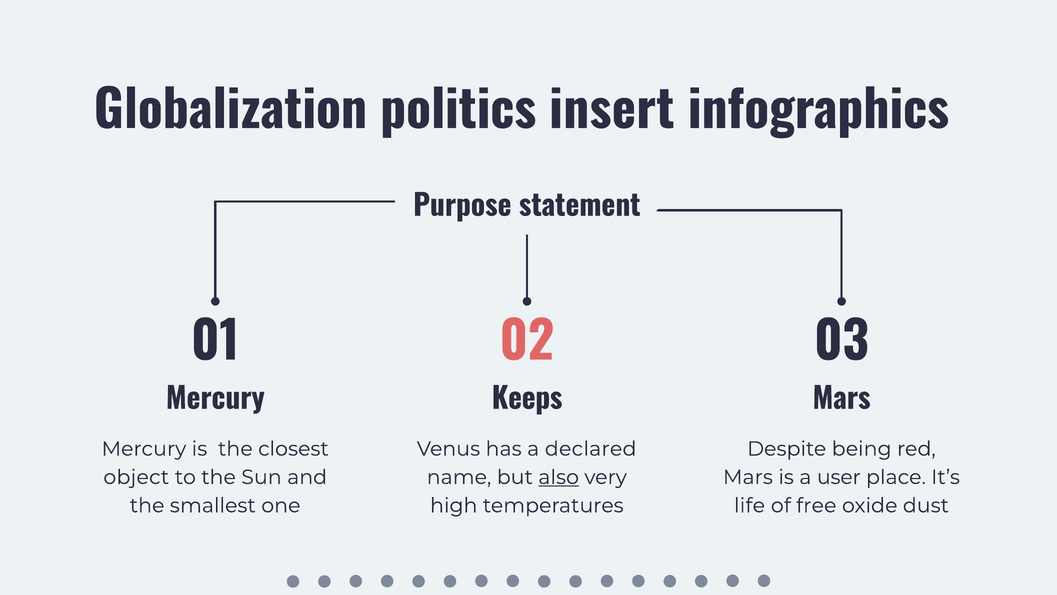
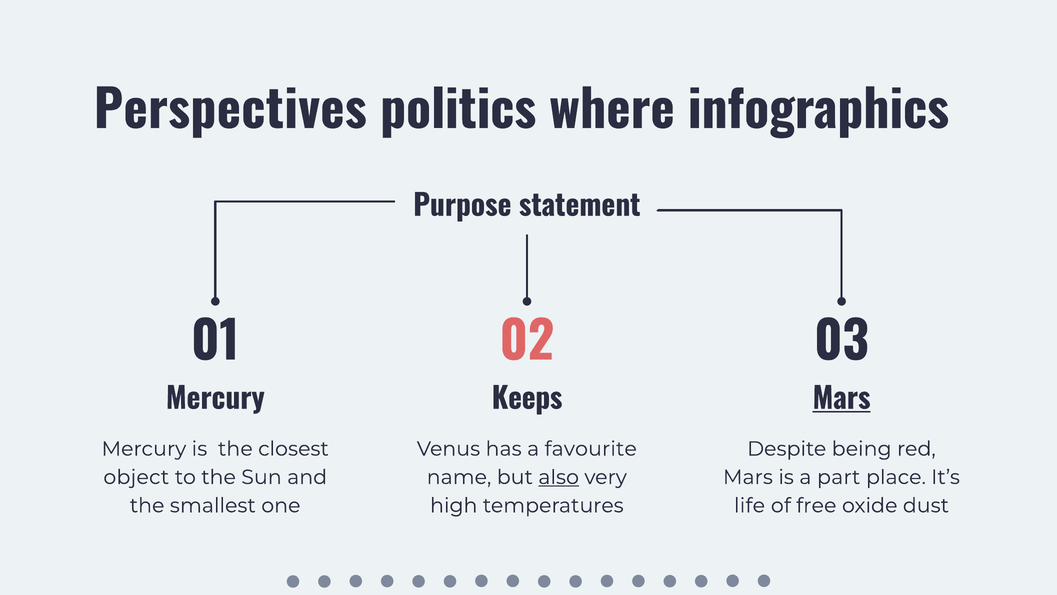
Globalization: Globalization -> Perspectives (230, 111)
insert: insert -> where (612, 111)
Mars underline: none -> present (842, 399)
declared: declared -> favourite (591, 449)
user: user -> part (839, 477)
